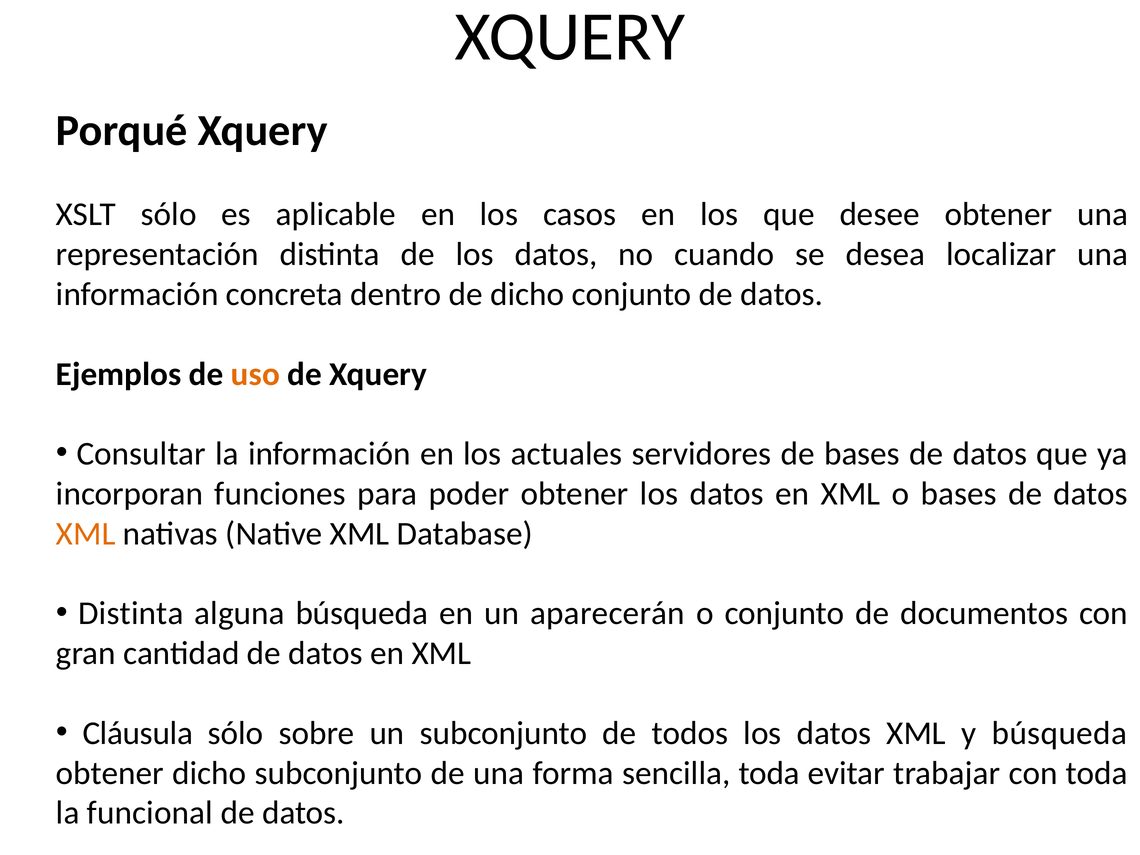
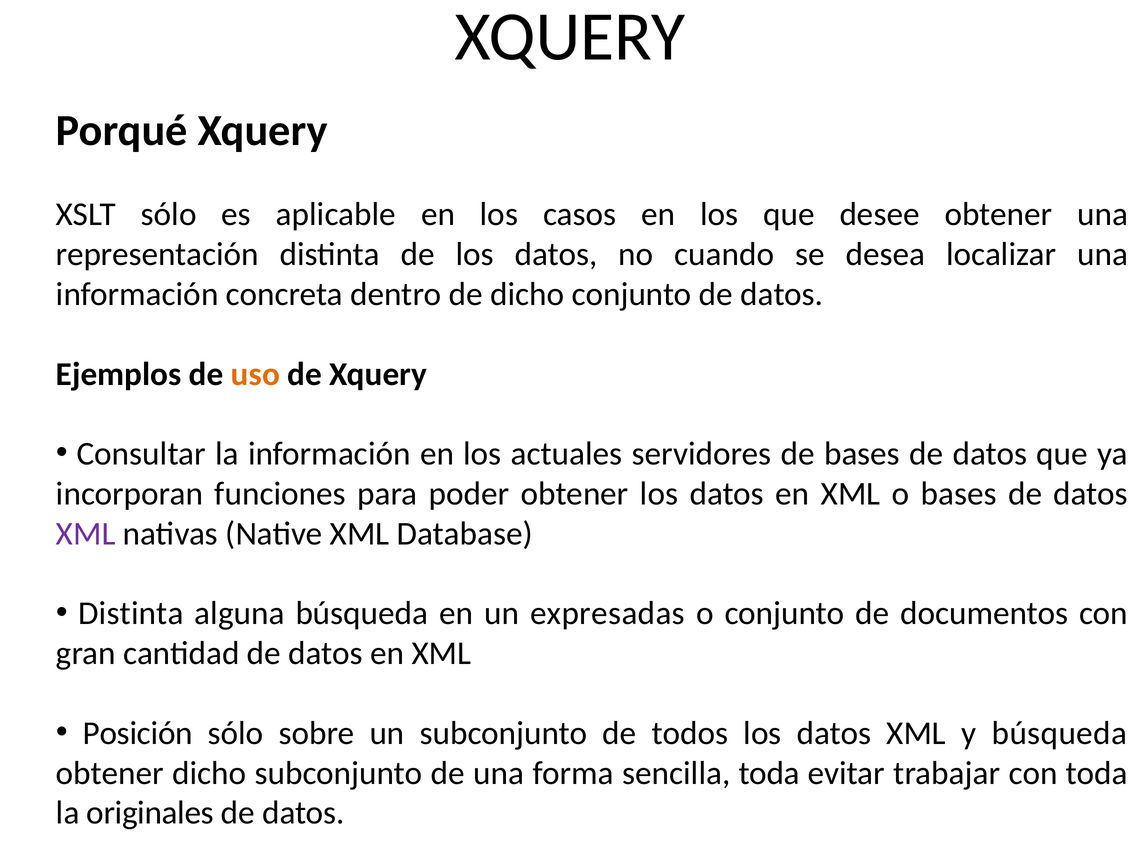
XML colour: orange -> purple (86, 534)
aparecerán: aparecerán -> expresadas (607, 613)
Cláusula: Cláusula -> Posición (138, 733)
funcional: funcional -> originales (150, 813)
